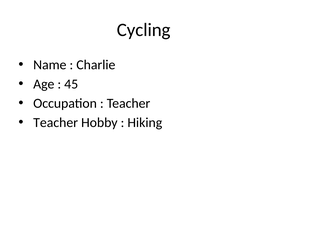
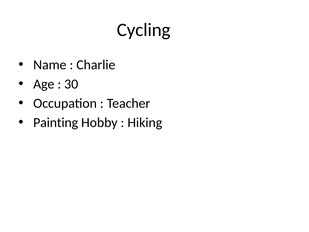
45: 45 -> 30 (71, 84)
Teacher: Teacher -> Painting (56, 123)
